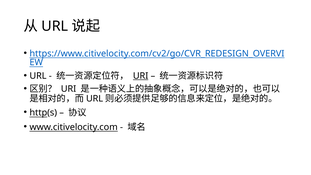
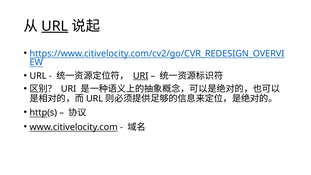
URL underline: none -> present (55, 26)
